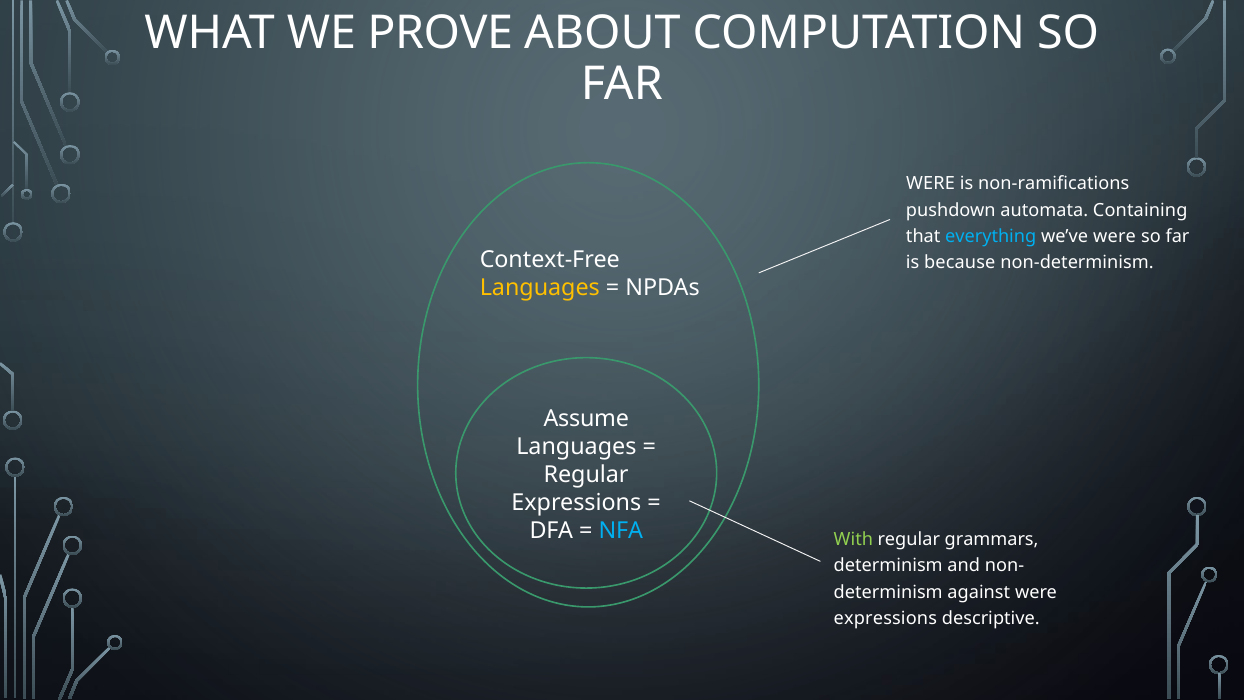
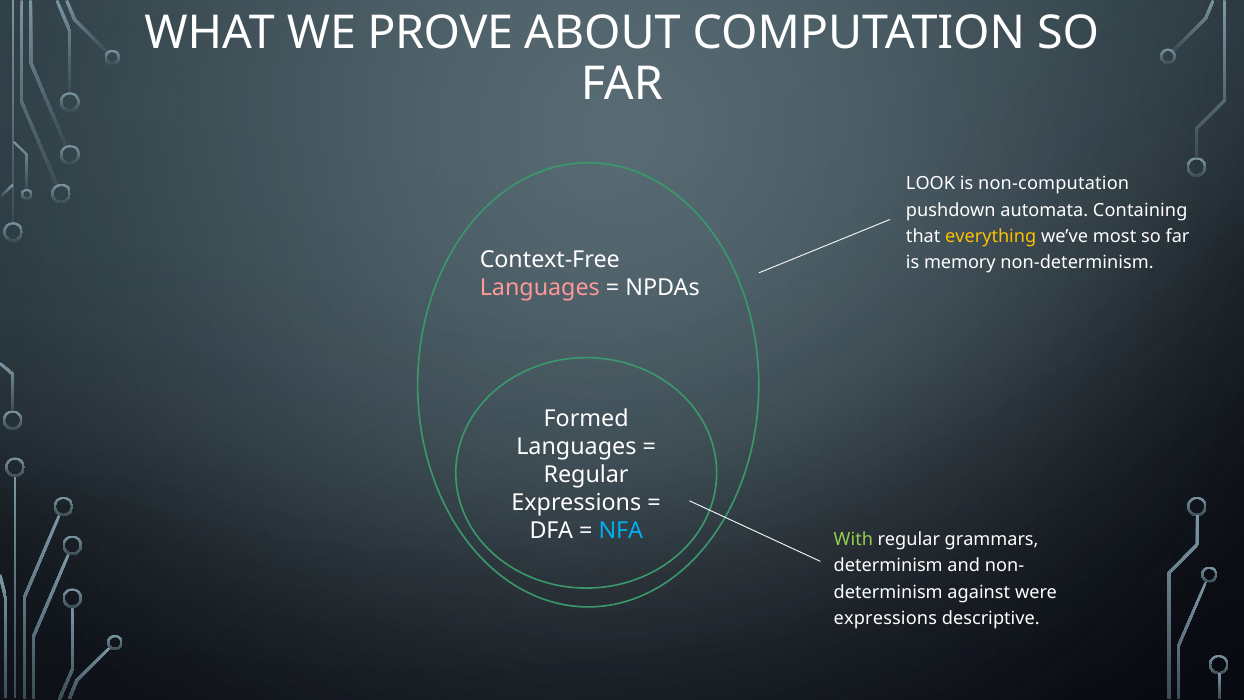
WERE: WERE -> LOOK (931, 184)
non-ramifications: non-ramifications -> non-computation (1054, 184)
everything colour: light blue -> yellow (991, 236)
we’ve were: were -> most (1115, 236)
because: because -> memory (960, 262)
Languages colour: yellow -> pink (540, 288)
Assume: Assume -> Formed (586, 418)
